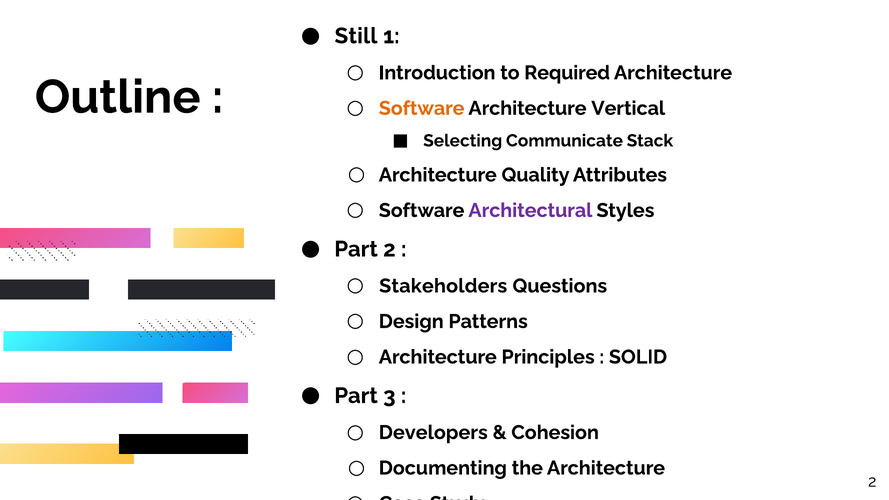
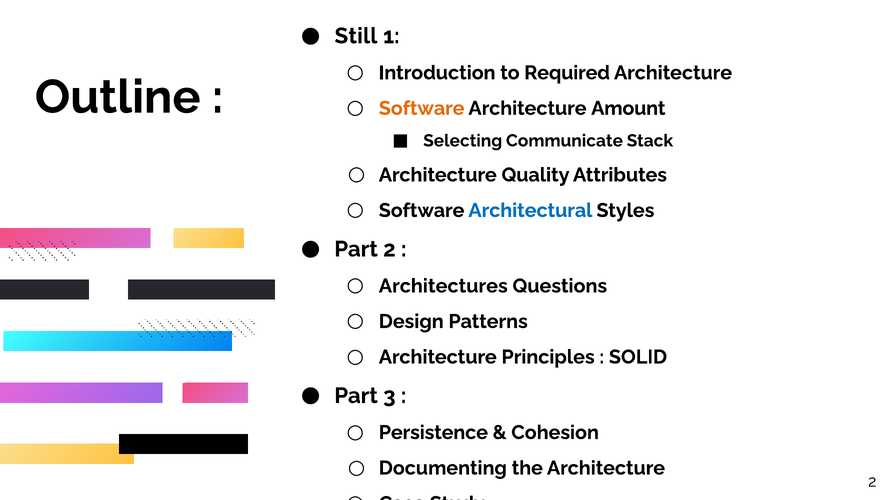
Vertical: Vertical -> Amount (628, 108)
Architectural colour: purple -> blue (530, 210)
Stakeholders: Stakeholders -> Architectures (443, 286)
Developers: Developers -> Persistence (433, 433)
